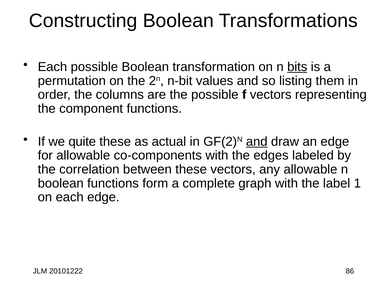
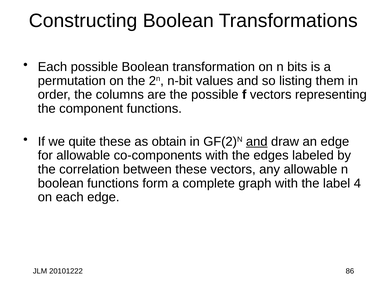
bits underline: present -> none (297, 67)
actual: actual -> obtain (169, 142)
1: 1 -> 4 (357, 183)
